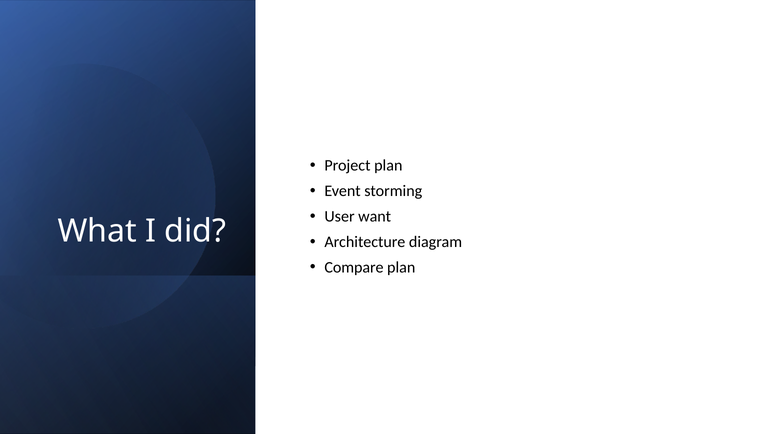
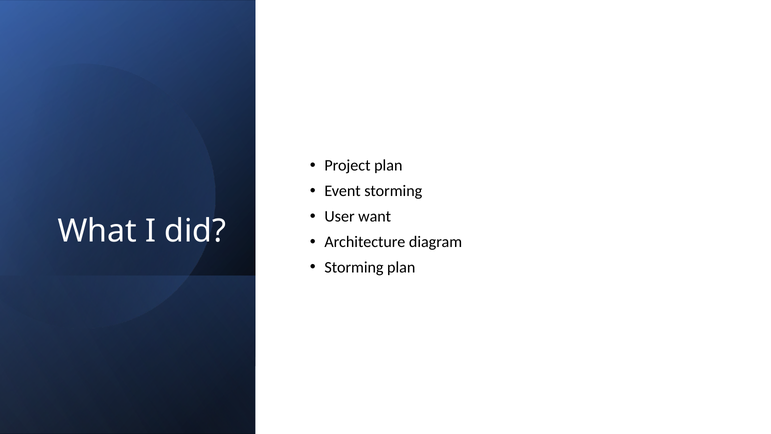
Compare: Compare -> Storming (354, 267)
